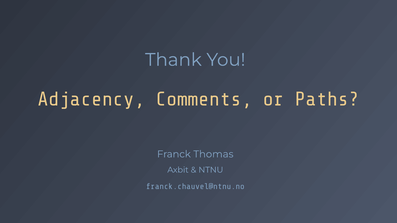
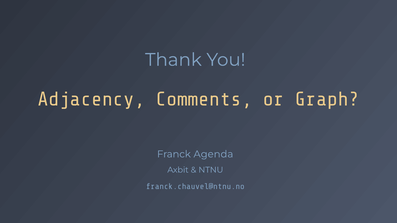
Paths: Paths -> Graph (327, 99)
Thomas: Thomas -> Agenda (213, 154)
